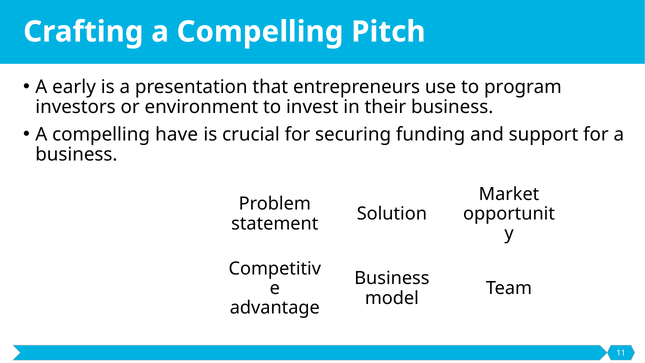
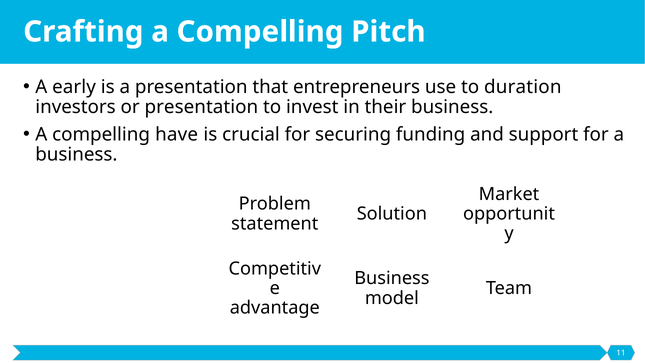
program: program -> duration (523, 87)
or environment: environment -> presentation (201, 107)
